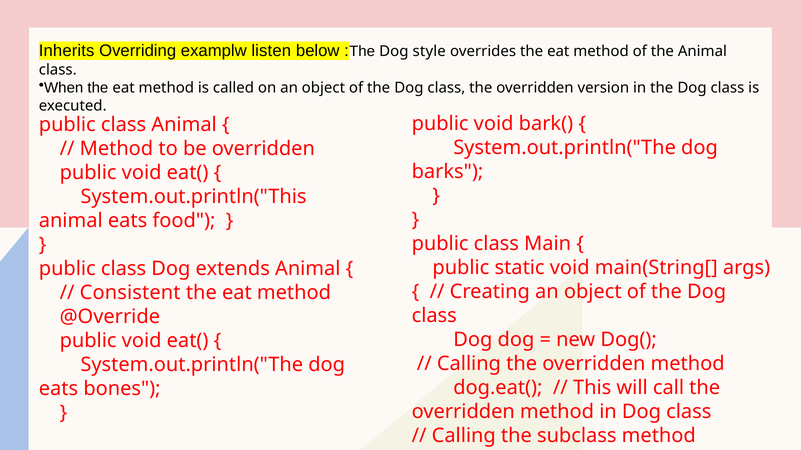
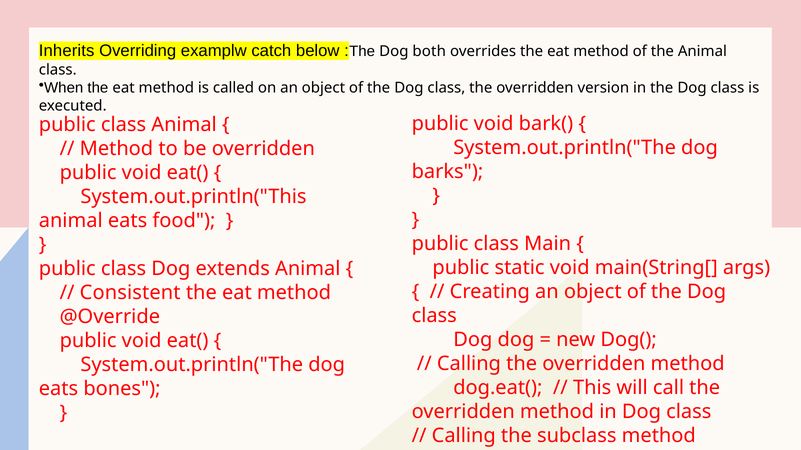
listen: listen -> catch (271, 51)
style: style -> both (429, 51)
